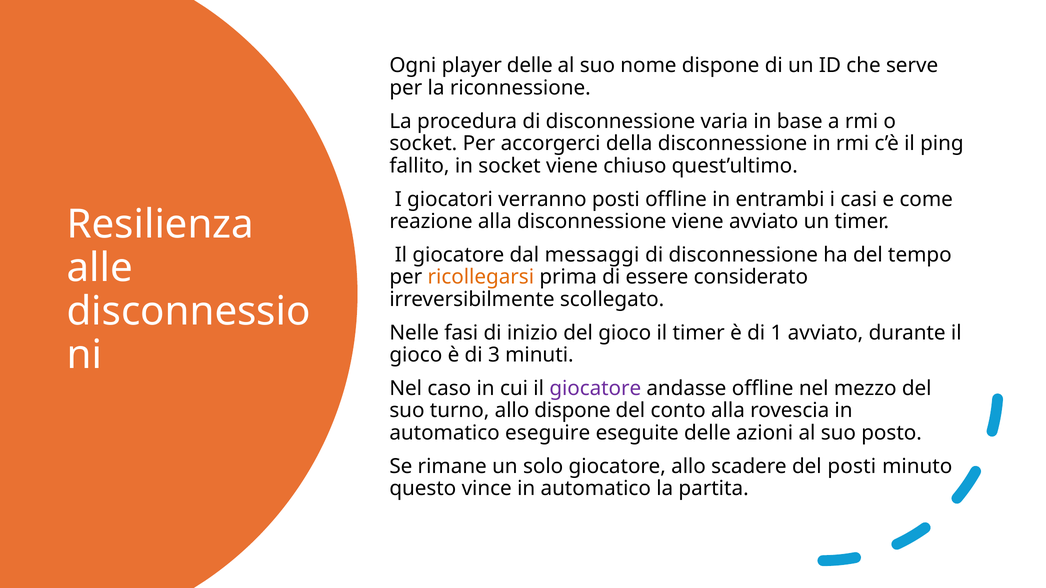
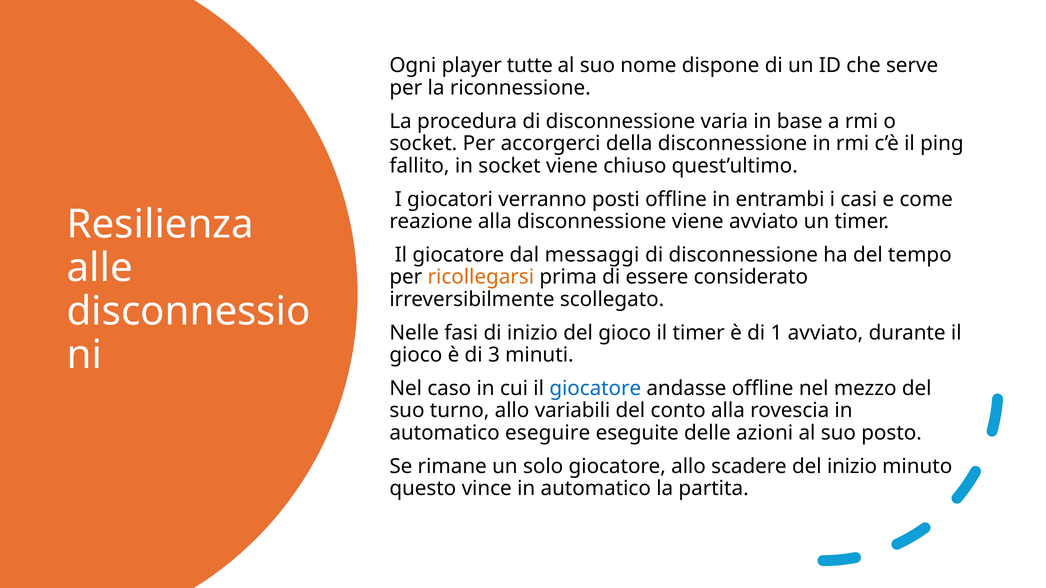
player delle: delle -> tutte (530, 66)
giocatore colour: purple -> blue (595, 389)
allo dispone: dispone -> variabili (573, 411)
del posti: posti -> inizio (852, 467)
